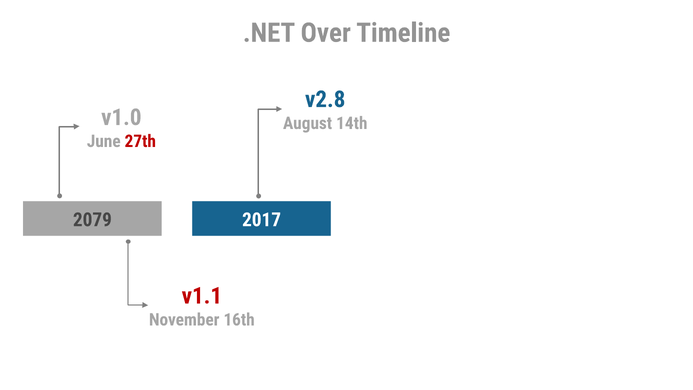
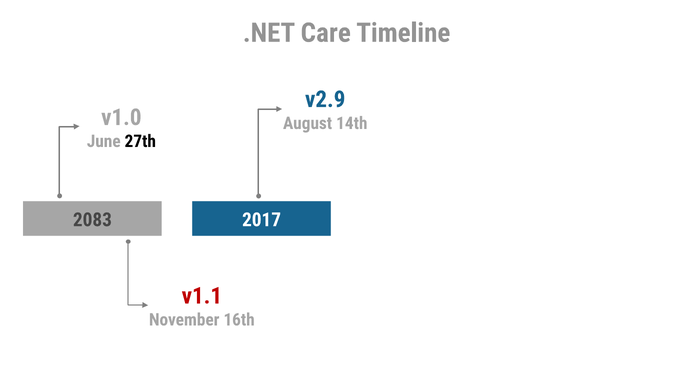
Over: Over -> Care (326, 33)
v2.8: v2.8 -> v2.9 (325, 99)
27th colour: red -> black (140, 141)
2079: 2079 -> 2083 (92, 220)
